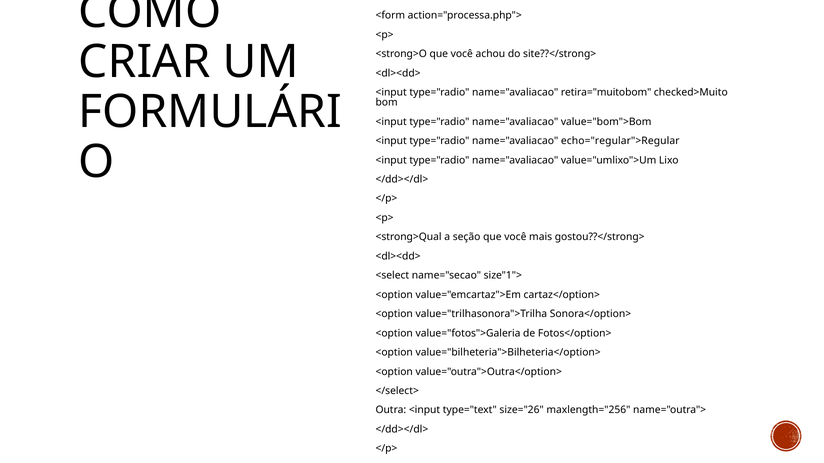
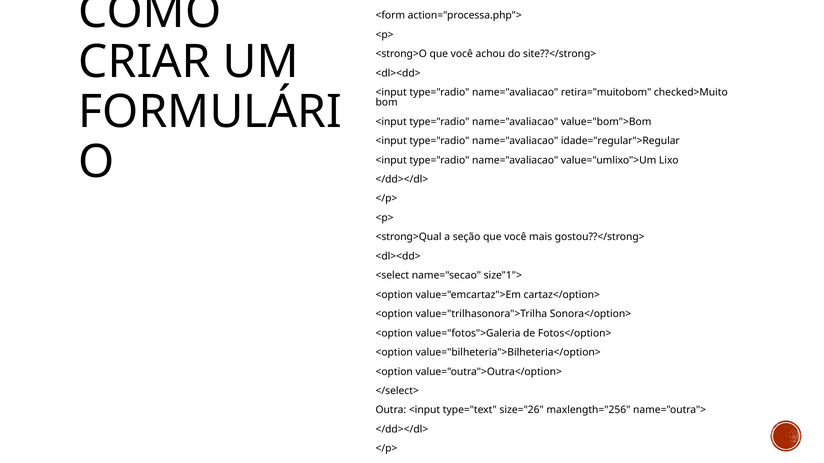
echo="regular">Regular: echo="regular">Regular -> idade="regular">Regular (620, 141)
